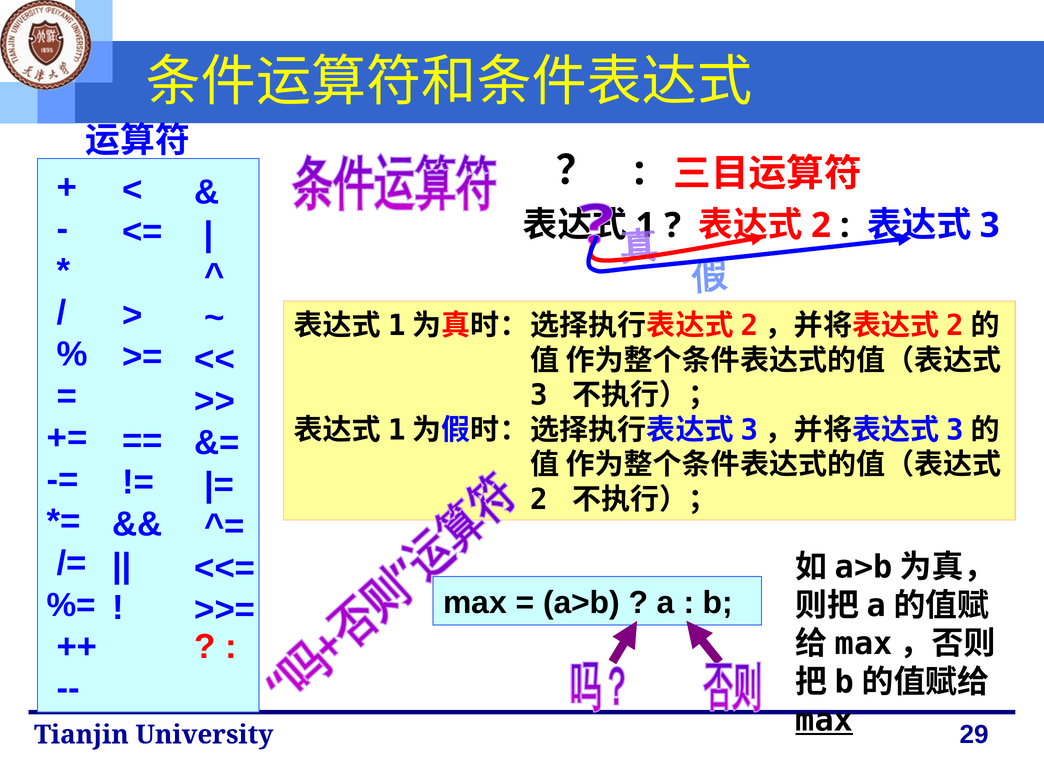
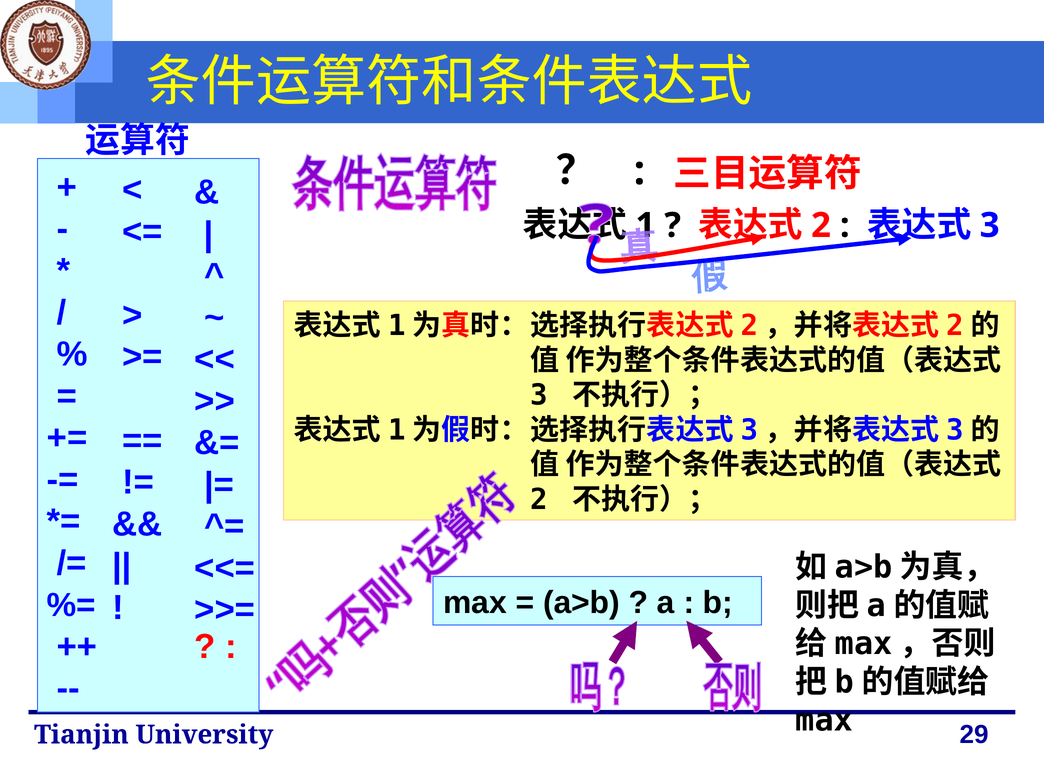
max underline: present -> none (824, 720)
